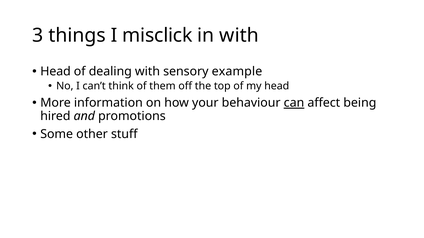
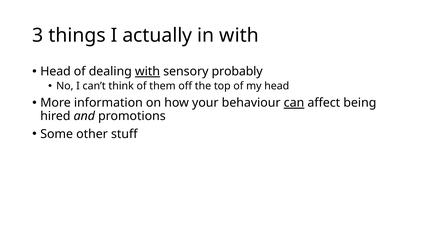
misclick: misclick -> actually (157, 36)
with underline: none -> present (147, 72)
example: example -> probably (237, 72)
